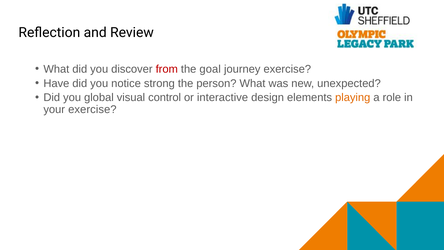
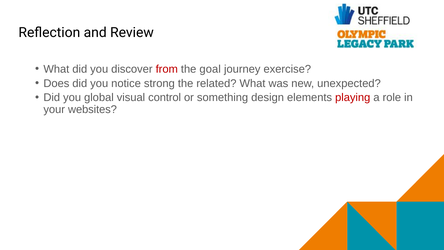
Have: Have -> Does (56, 83)
person: person -> related (216, 83)
interactive: interactive -> something (223, 98)
playing colour: orange -> red (353, 98)
your exercise: exercise -> websites (92, 110)
